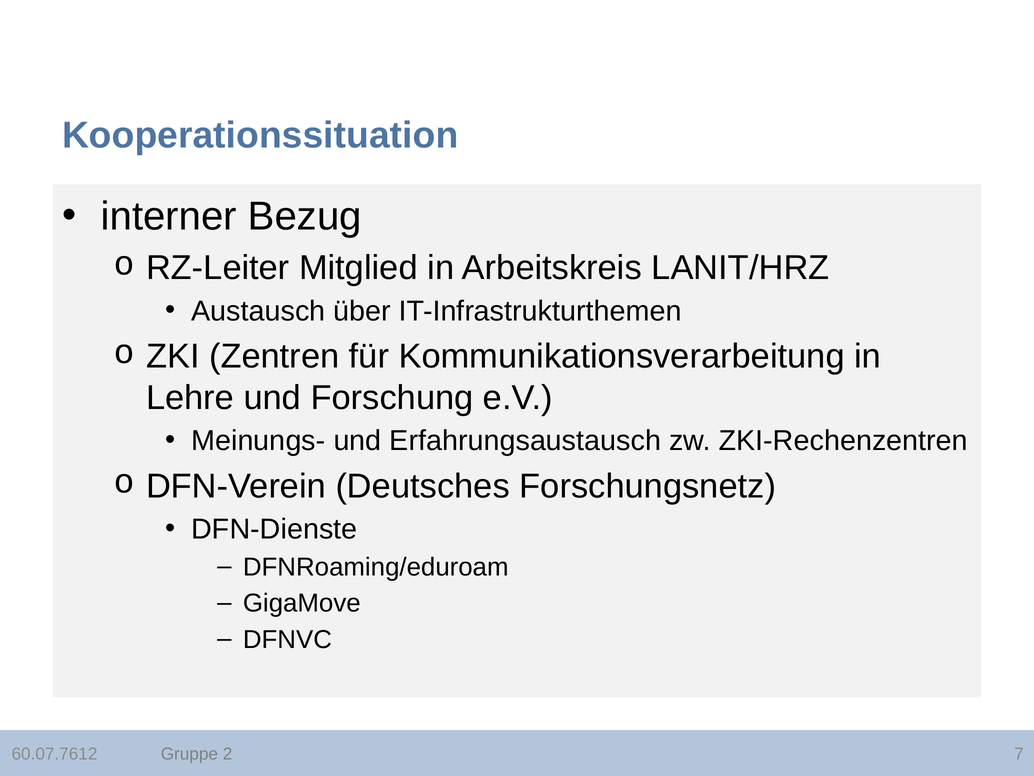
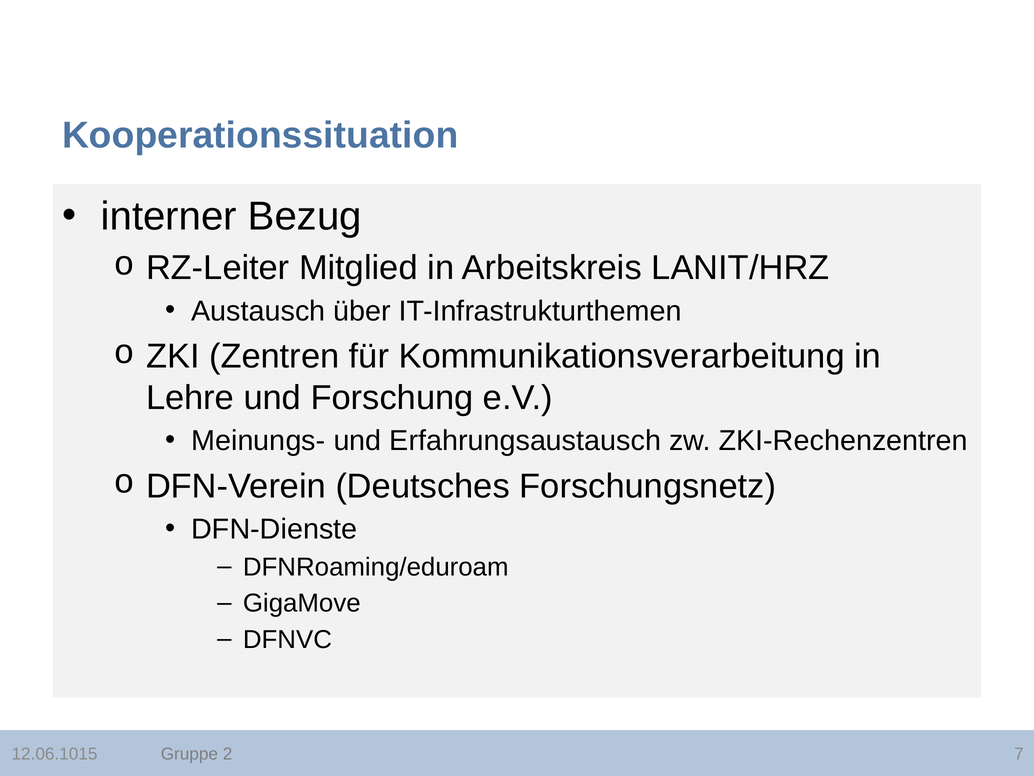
60.07.7612: 60.07.7612 -> 12.06.1015 (55, 754)
